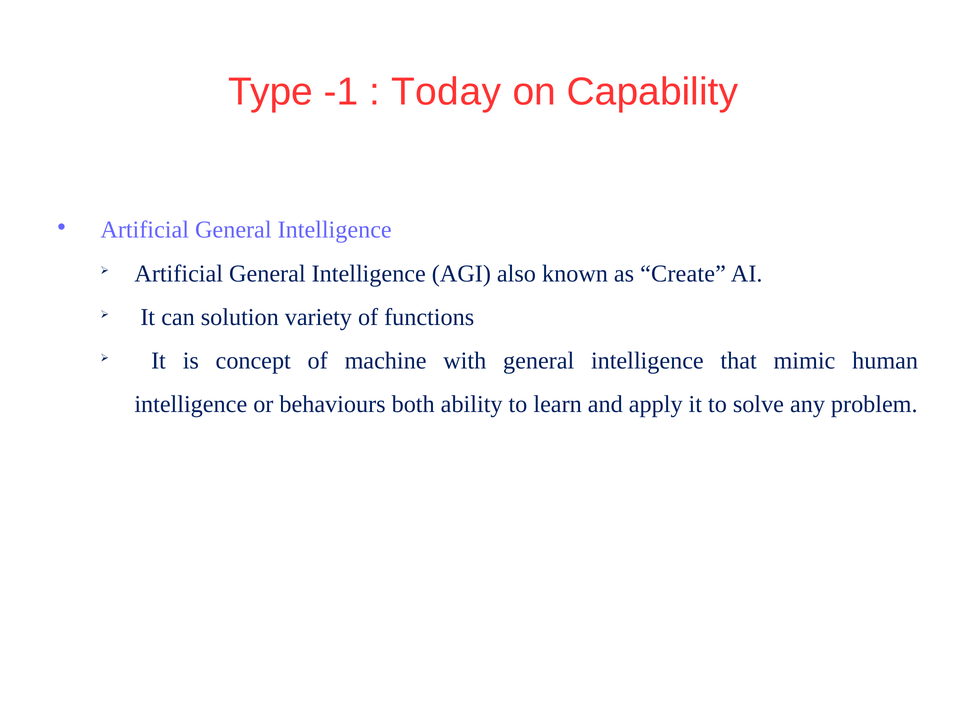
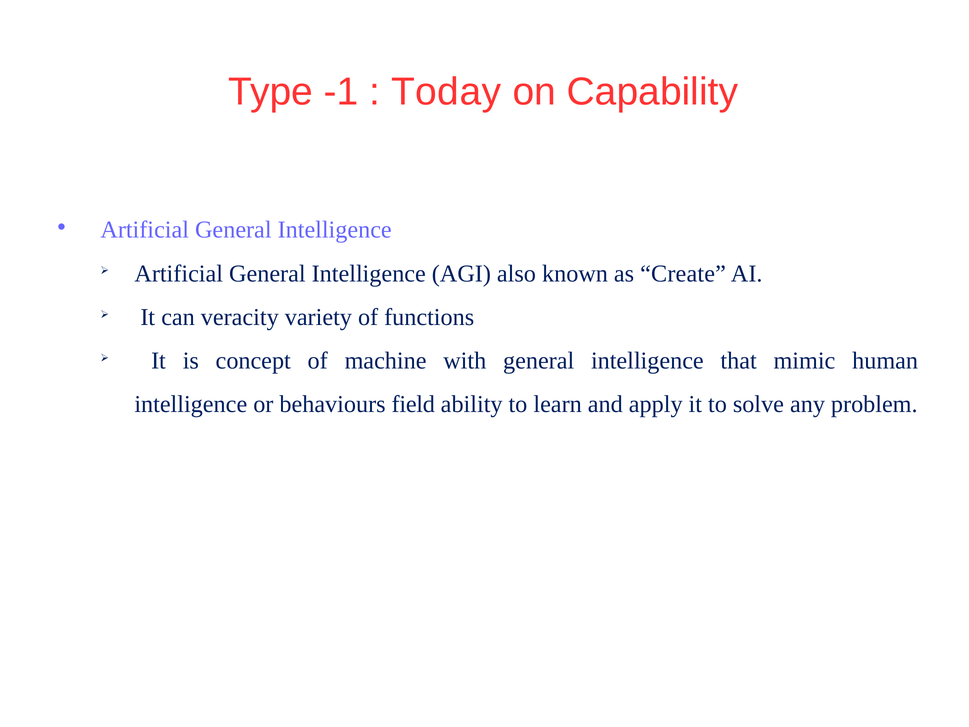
solution: solution -> veracity (240, 317)
both: both -> field (413, 404)
